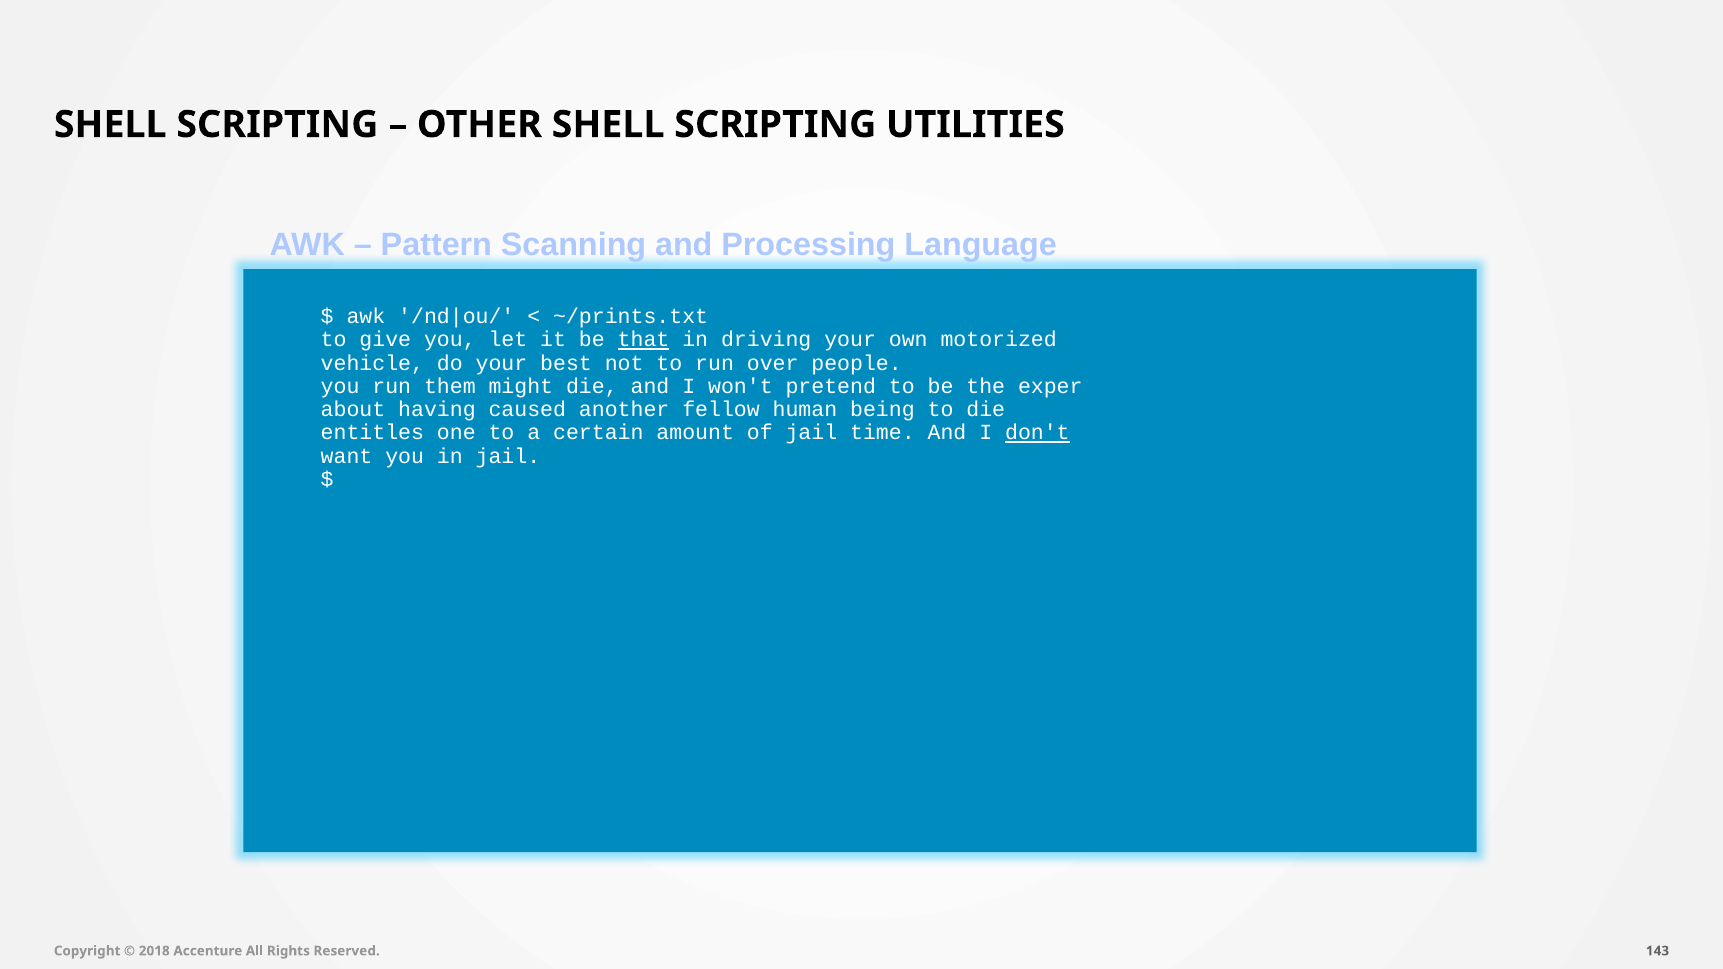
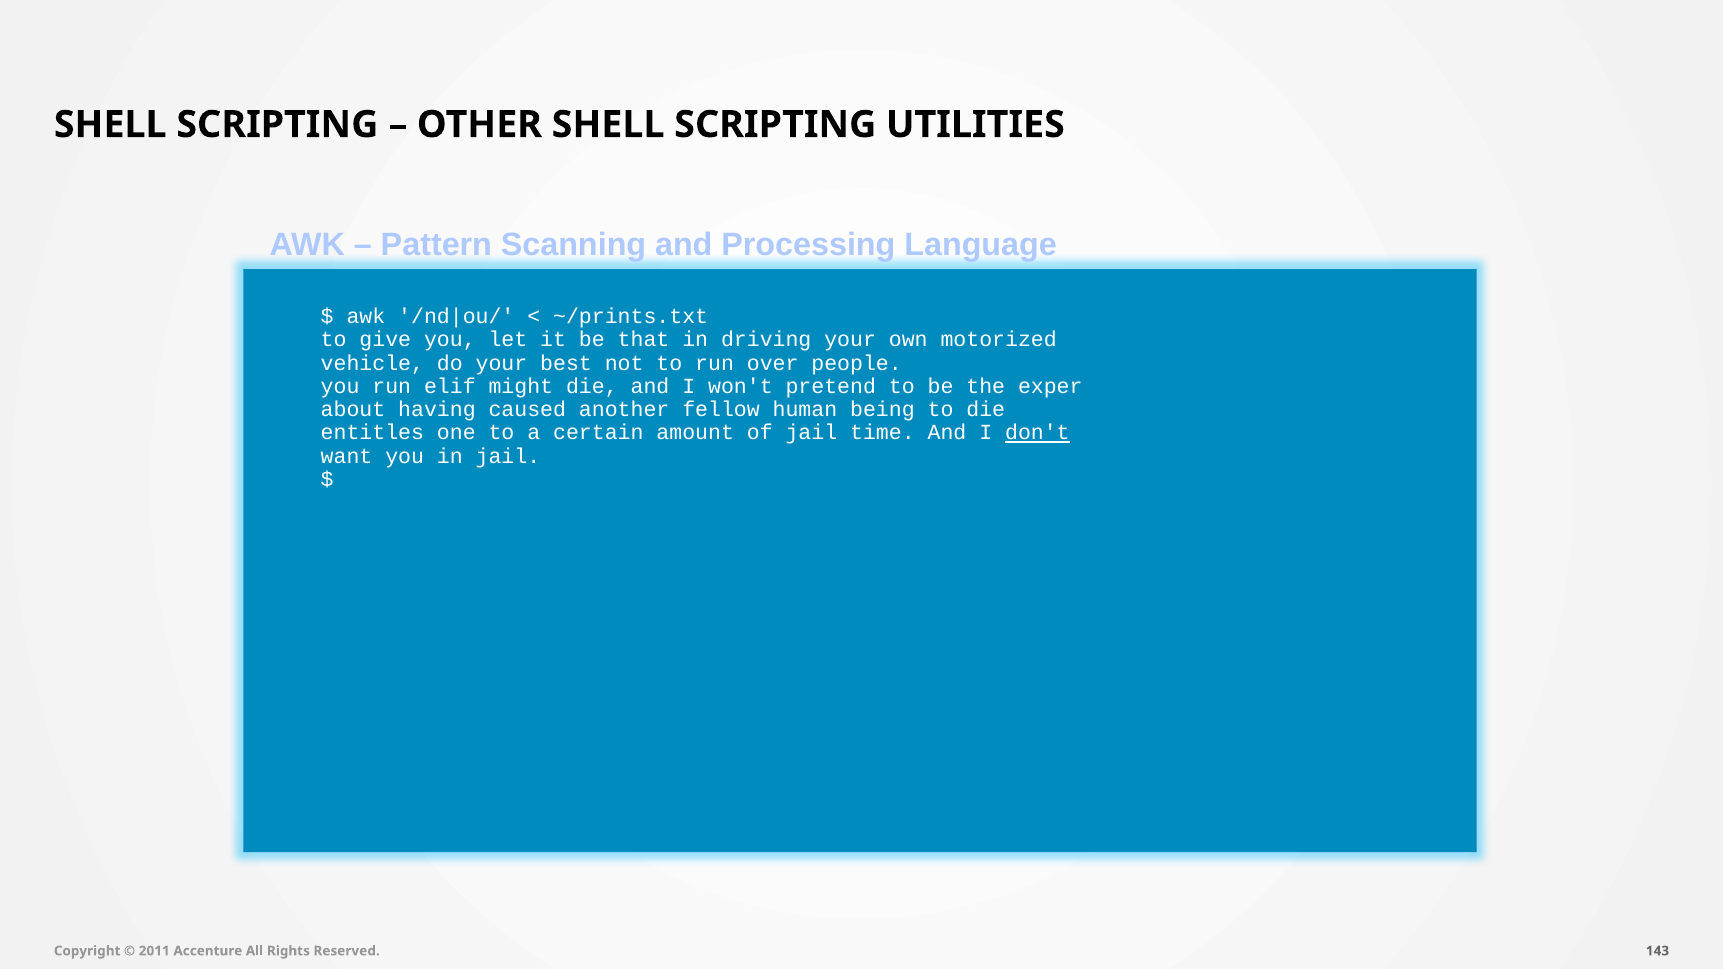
that underline: present -> none (644, 340)
them: them -> elif (450, 386)
2018: 2018 -> 2011 (154, 951)
